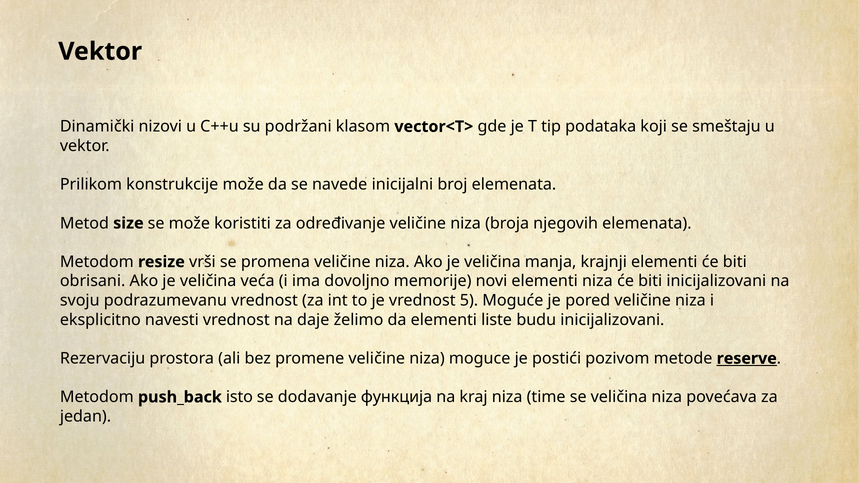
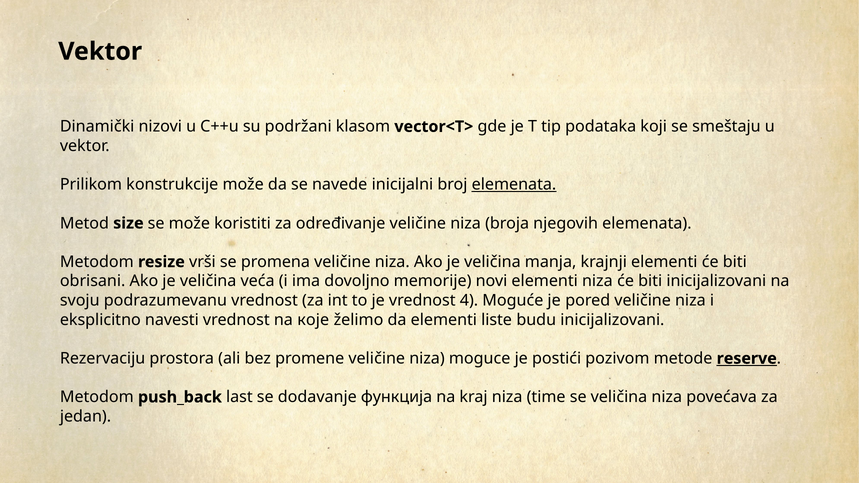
elemenata underline: none -> present (514, 185)
5: 5 -> 4 (469, 301)
daje: daje -> које (313, 320)
isto: isto -> last (239, 397)
